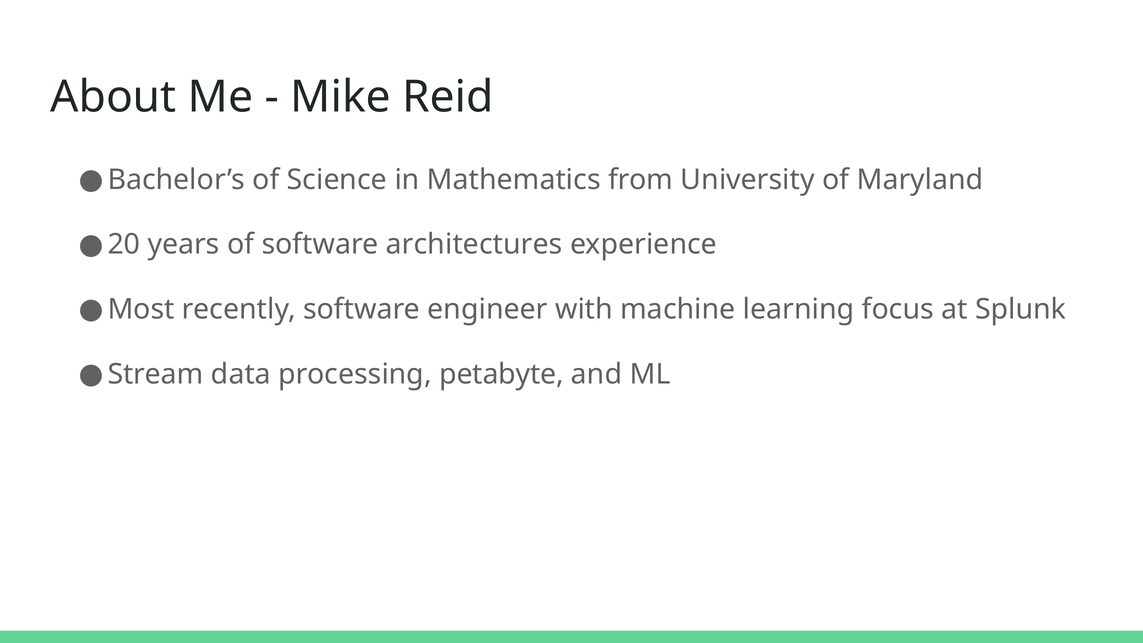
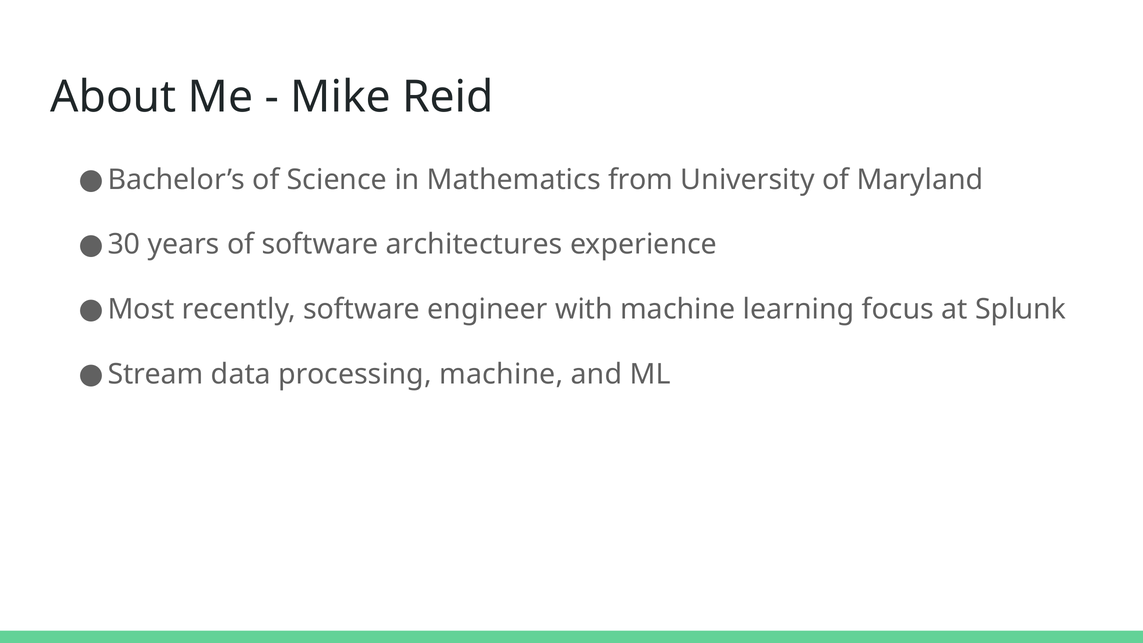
20: 20 -> 30 (124, 245)
processing petabyte: petabyte -> machine (501, 374)
